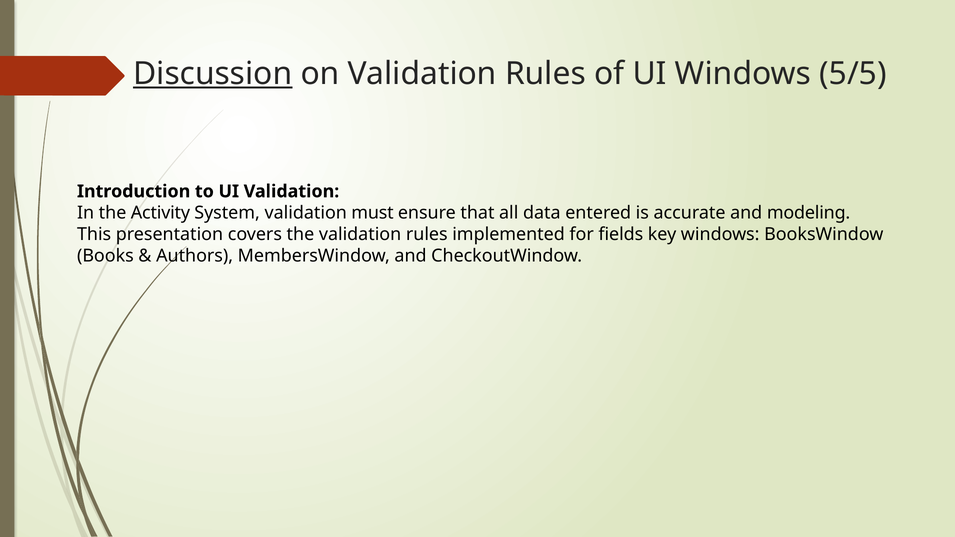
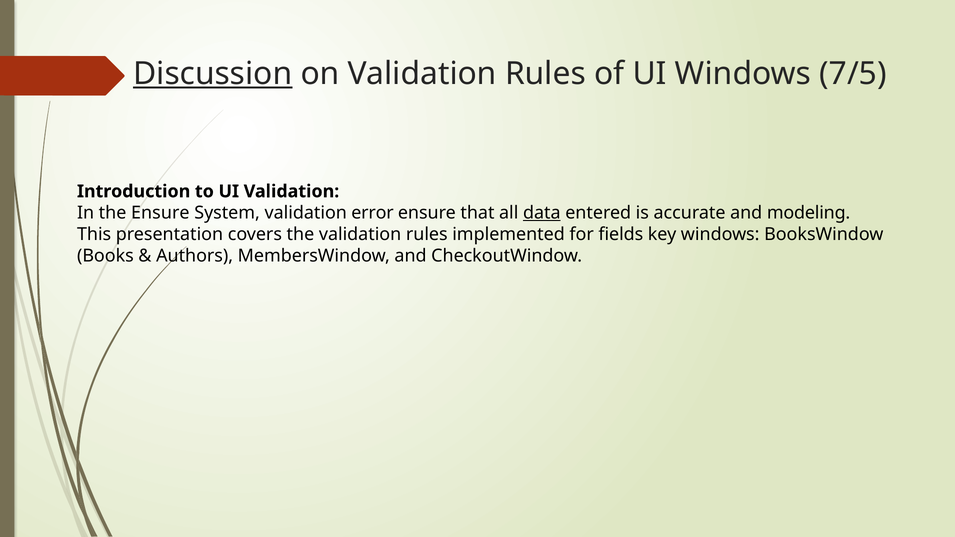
5/5: 5/5 -> 7/5 (853, 74)
the Activity: Activity -> Ensure (160, 213)
must: must -> error (373, 213)
data underline: none -> present (542, 213)
